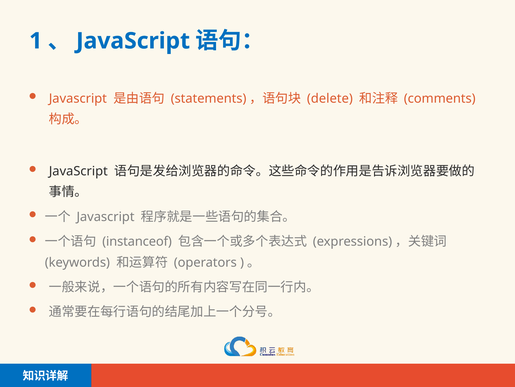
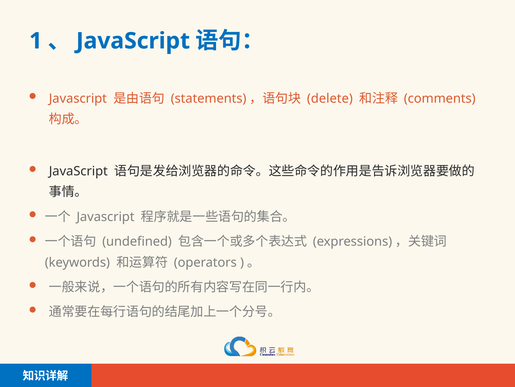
instanceof: instanceof -> undefined (137, 241)
